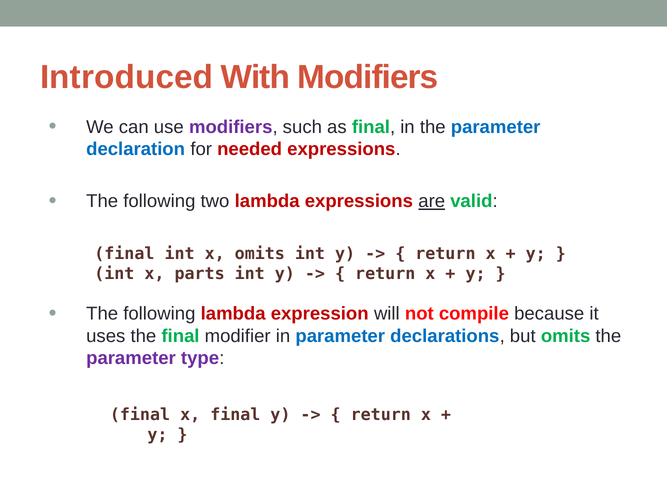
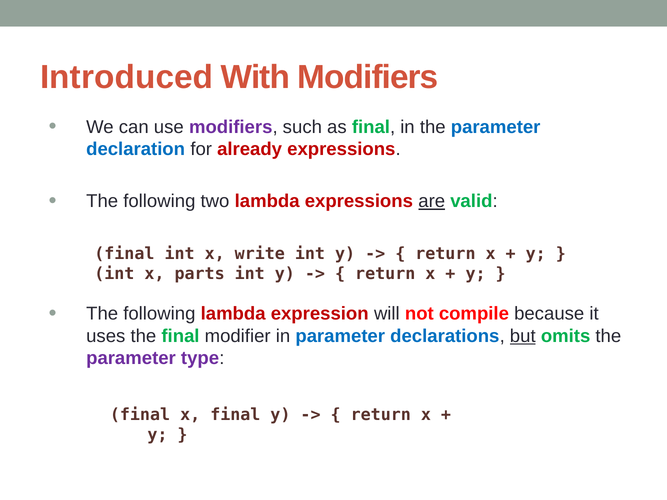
needed: needed -> already (250, 149)
x omits: omits -> write (260, 254)
but underline: none -> present (523, 336)
